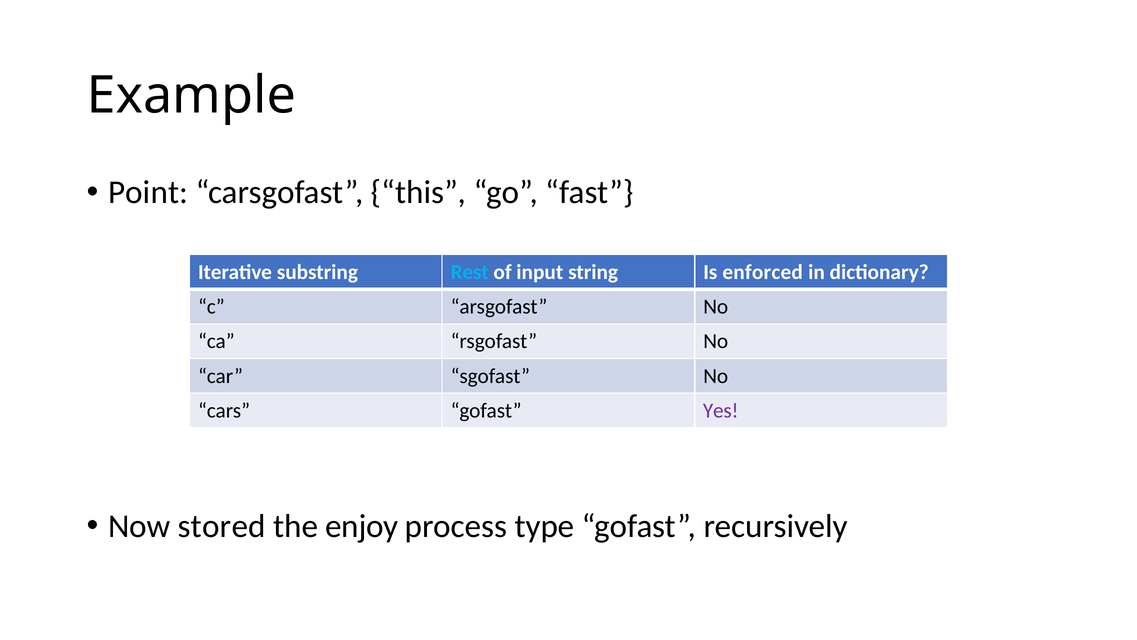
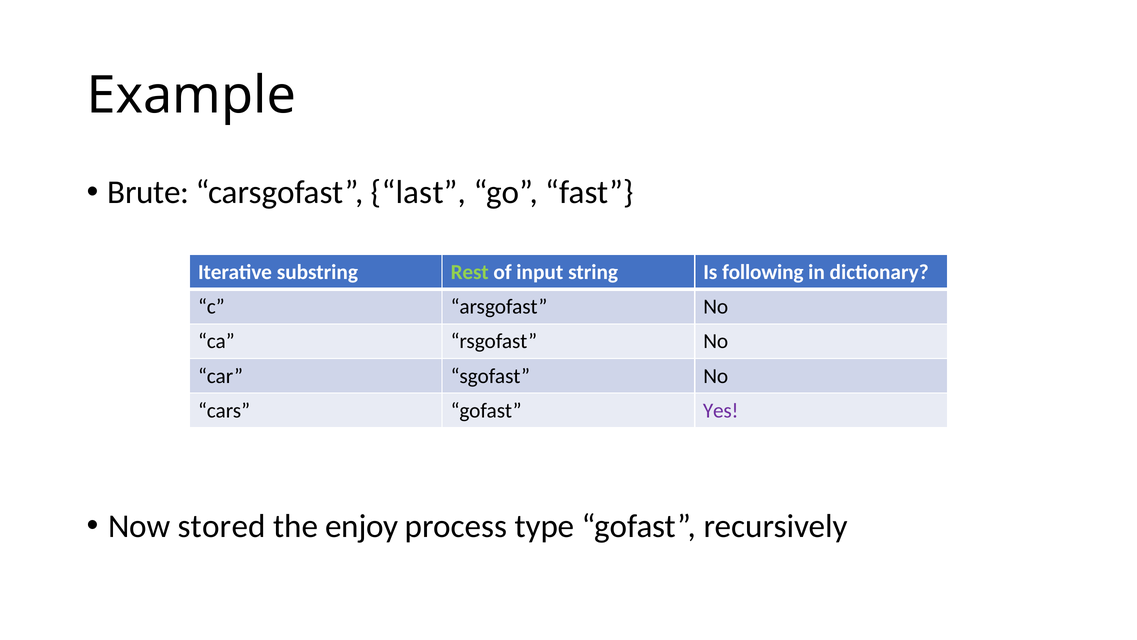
Point: Point -> Brute (148, 192)
this: this -> last (419, 192)
Rest colour: light blue -> light green (470, 272)
enforced: enforced -> following (763, 272)
